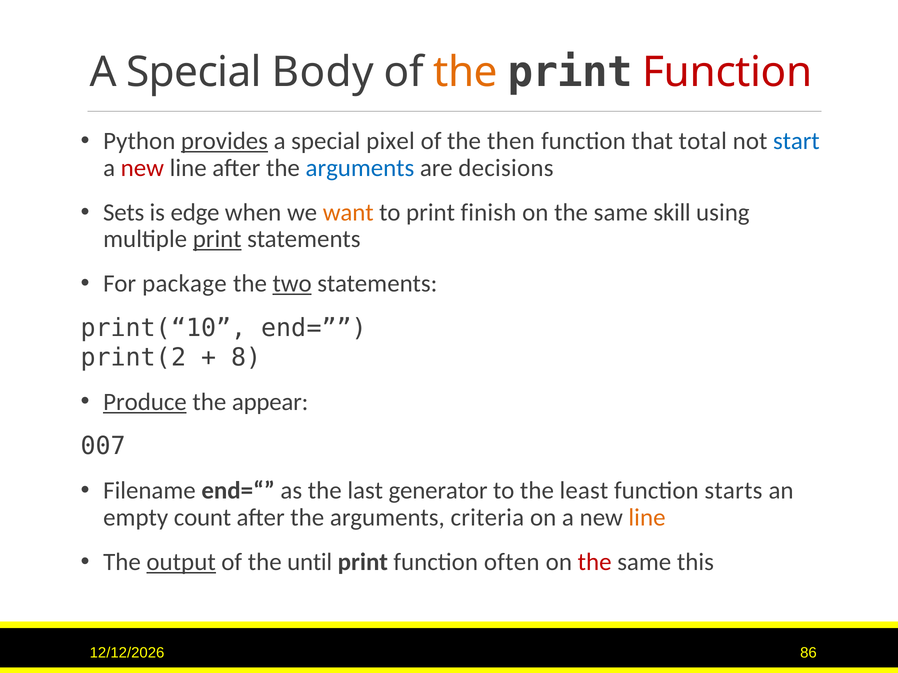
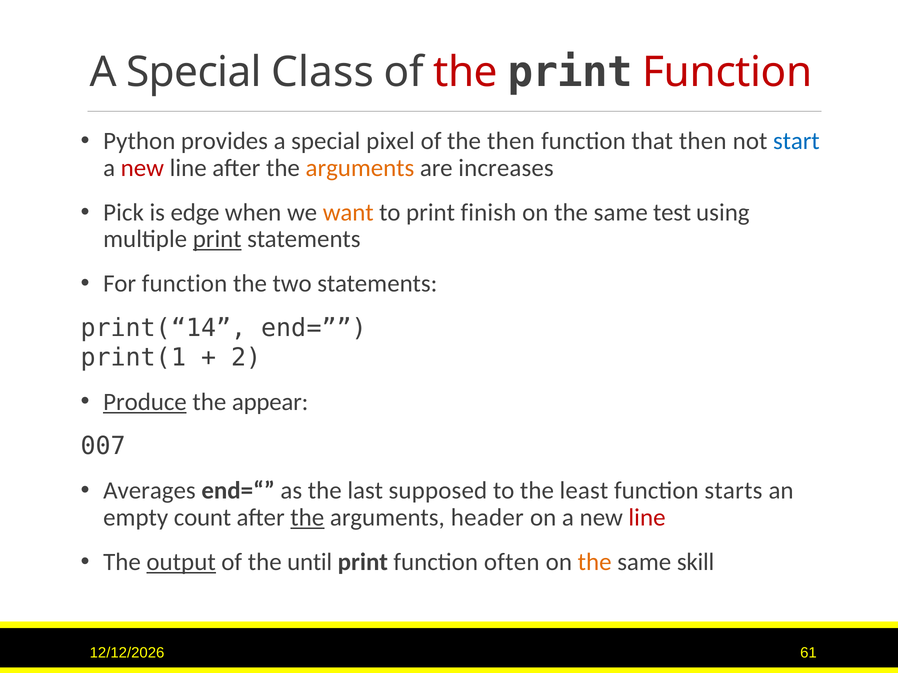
Body: Body -> Class (323, 72)
the colour: orange -> red (465, 72)
provides underline: present -> none (224, 141)
that total: total -> then (703, 141)
arguments colour: blue -> orange (360, 168)
decisions: decisions -> increases (506, 168)
Sets: Sets -> Pick (124, 212)
skill: skill -> test (672, 212)
For package: package -> function (185, 284)
two underline: present -> none (292, 284)
print(“10: print(“10 -> print(“14 (164, 328)
print(2: print(2 -> print(1 (133, 358)
8: 8 -> 2 (246, 358)
Filename: Filename -> Averages (149, 491)
generator: generator -> supposed (438, 491)
the underline: none -> present (307, 518)
criteria: criteria -> header (487, 518)
line colour: orange -> red (647, 518)
the colour: red -> orange (595, 562)
this: this -> skill (696, 562)
86: 86 -> 61 (809, 653)
